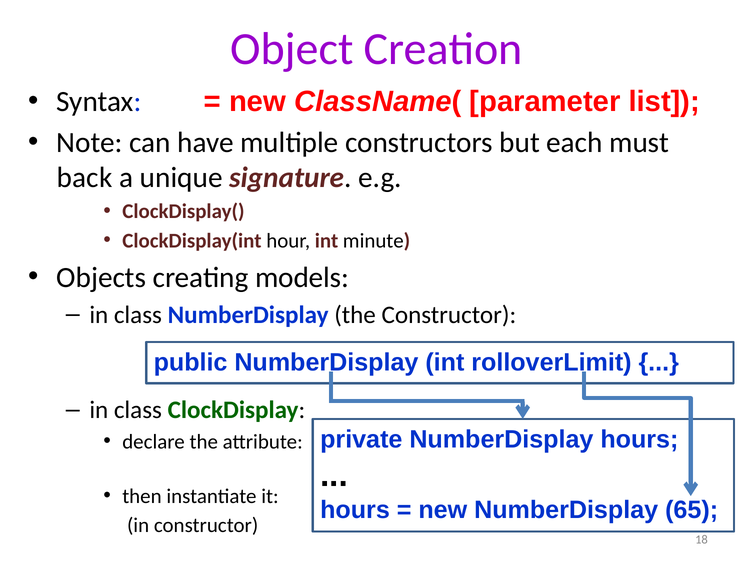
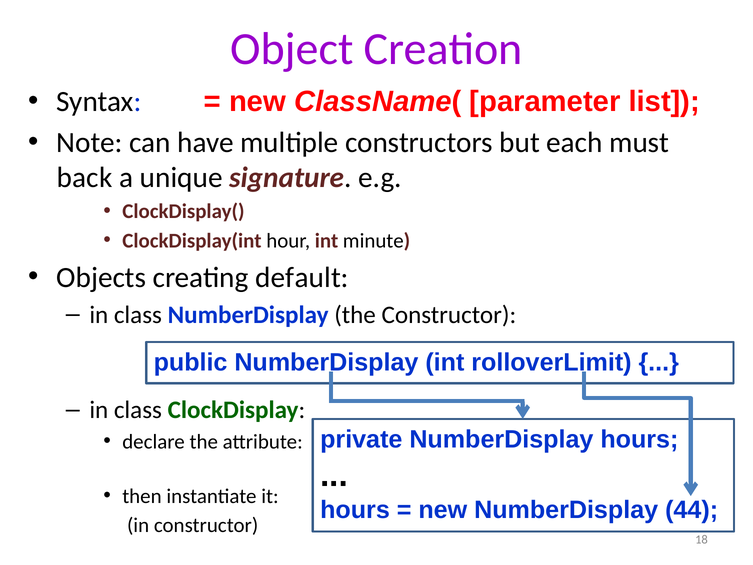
models: models -> default (302, 277)
65: 65 -> 44 (692, 510)
